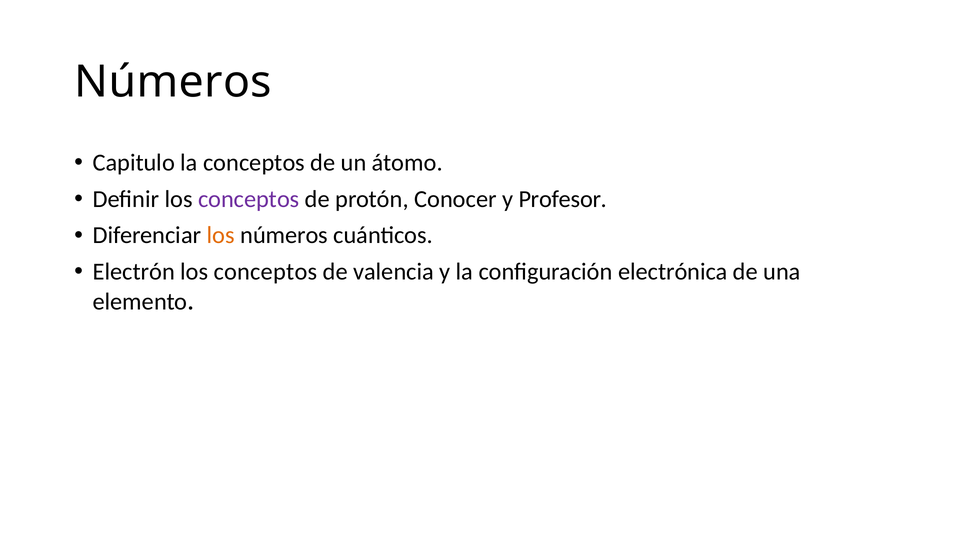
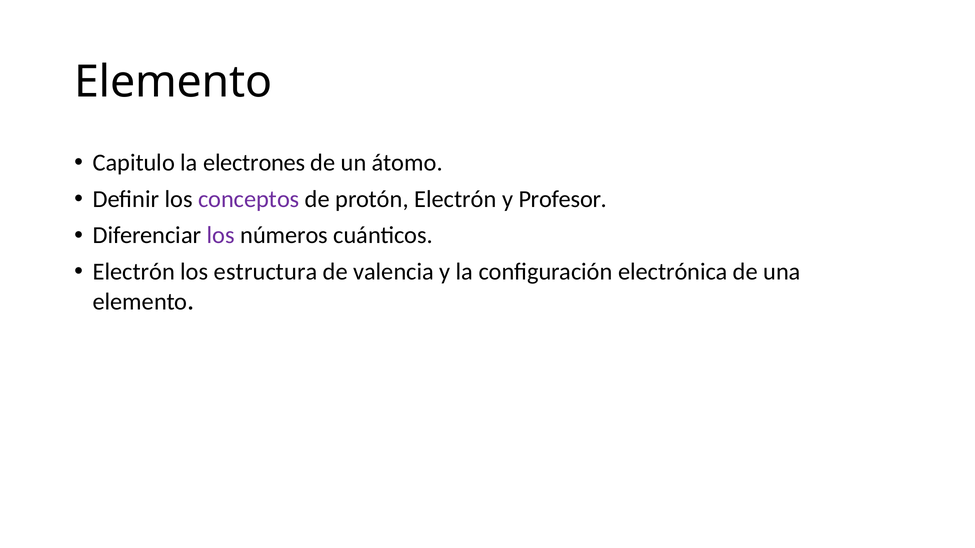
Números: Números -> Elemento (173, 82)
la conceptos: conceptos -> electrones (254, 163)
protón Conocer: Conocer -> Electrón (455, 199)
los colour: orange -> purple (221, 236)
conceptos: conceptos -> estructura (266, 272)
